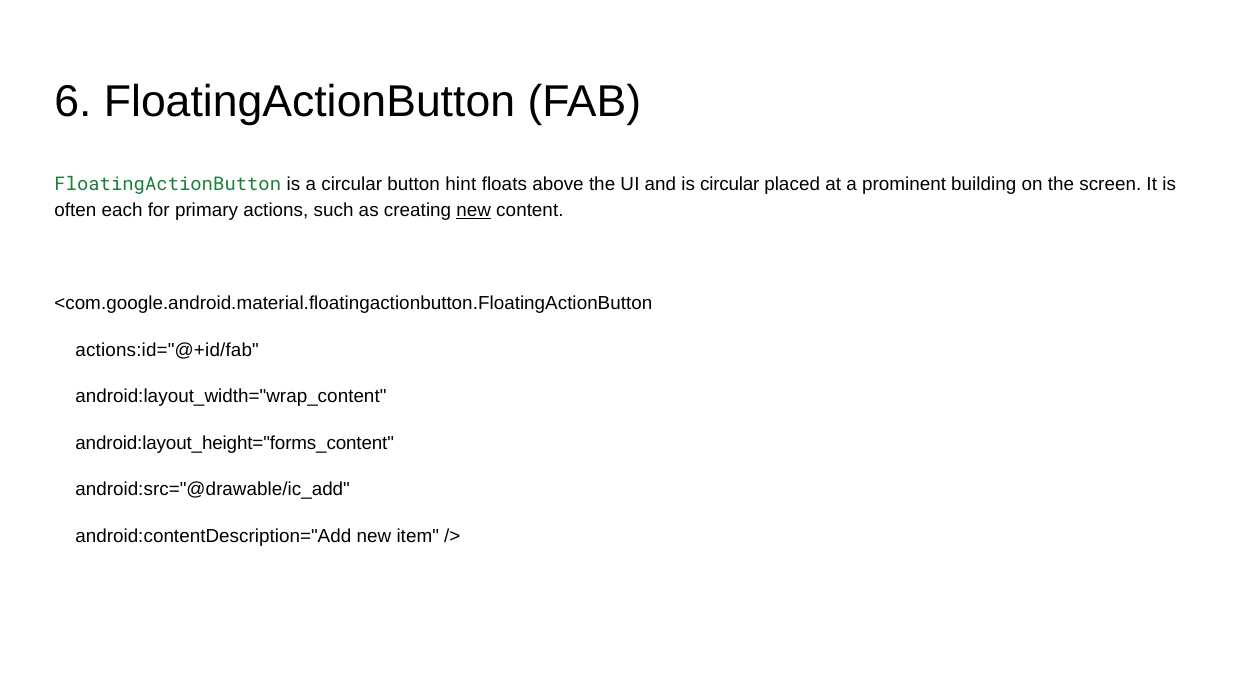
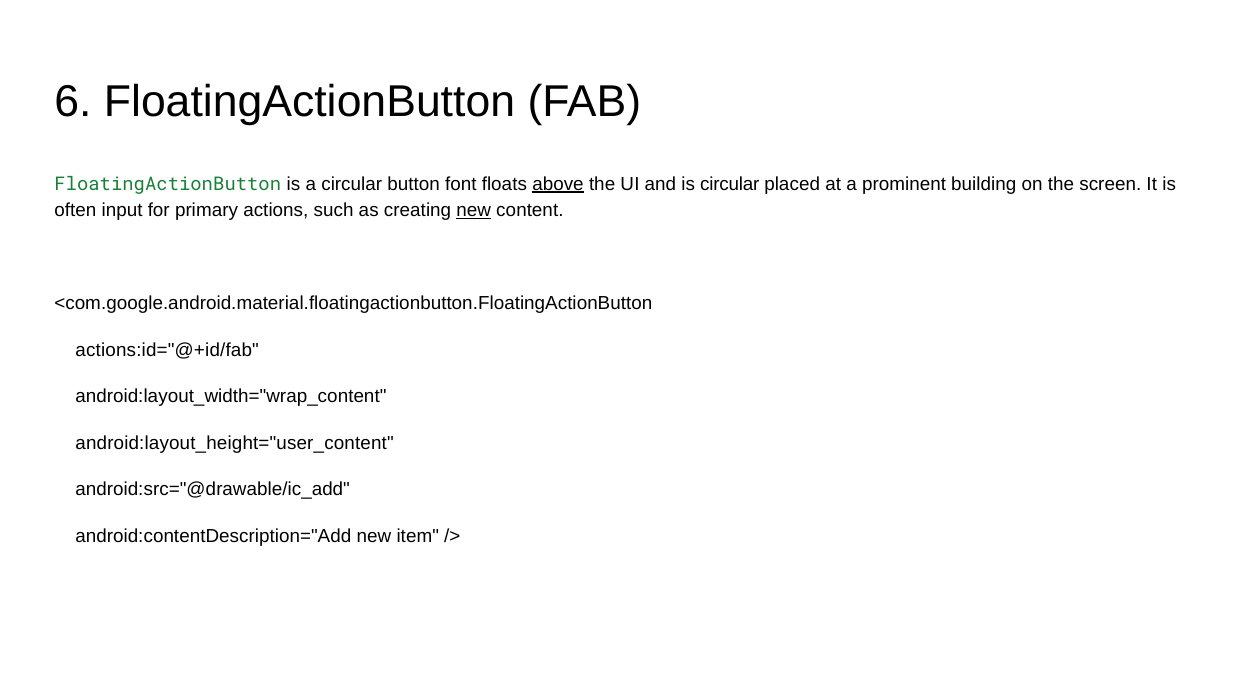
hint: hint -> font (461, 184)
above underline: none -> present (558, 184)
each: each -> input (122, 210)
android:layout_height="forms_content: android:layout_height="forms_content -> android:layout_height="user_content (235, 443)
